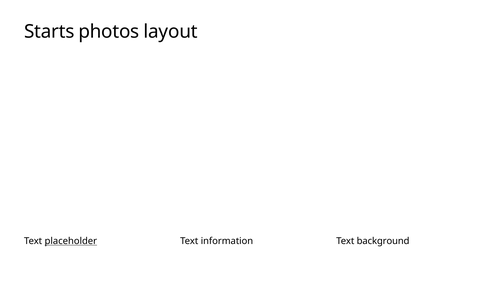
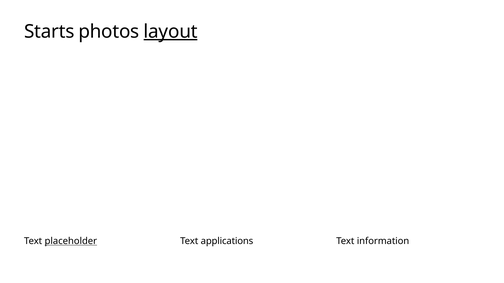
layout underline: none -> present (171, 32)
information: information -> applications (227, 242)
background: background -> information (383, 242)
